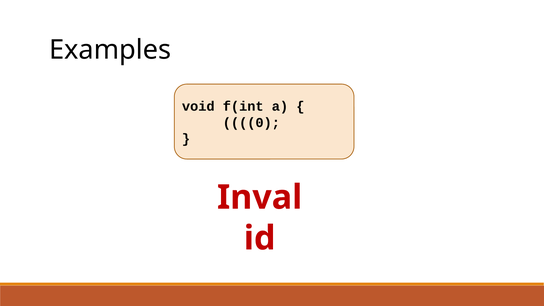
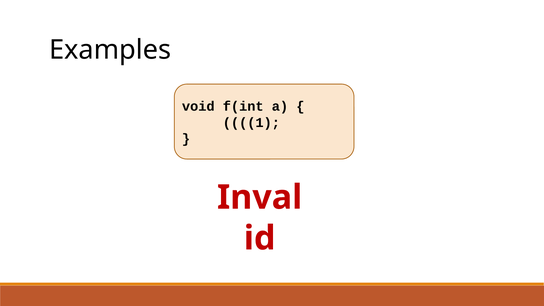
0: 0 -> 1 (251, 123)
